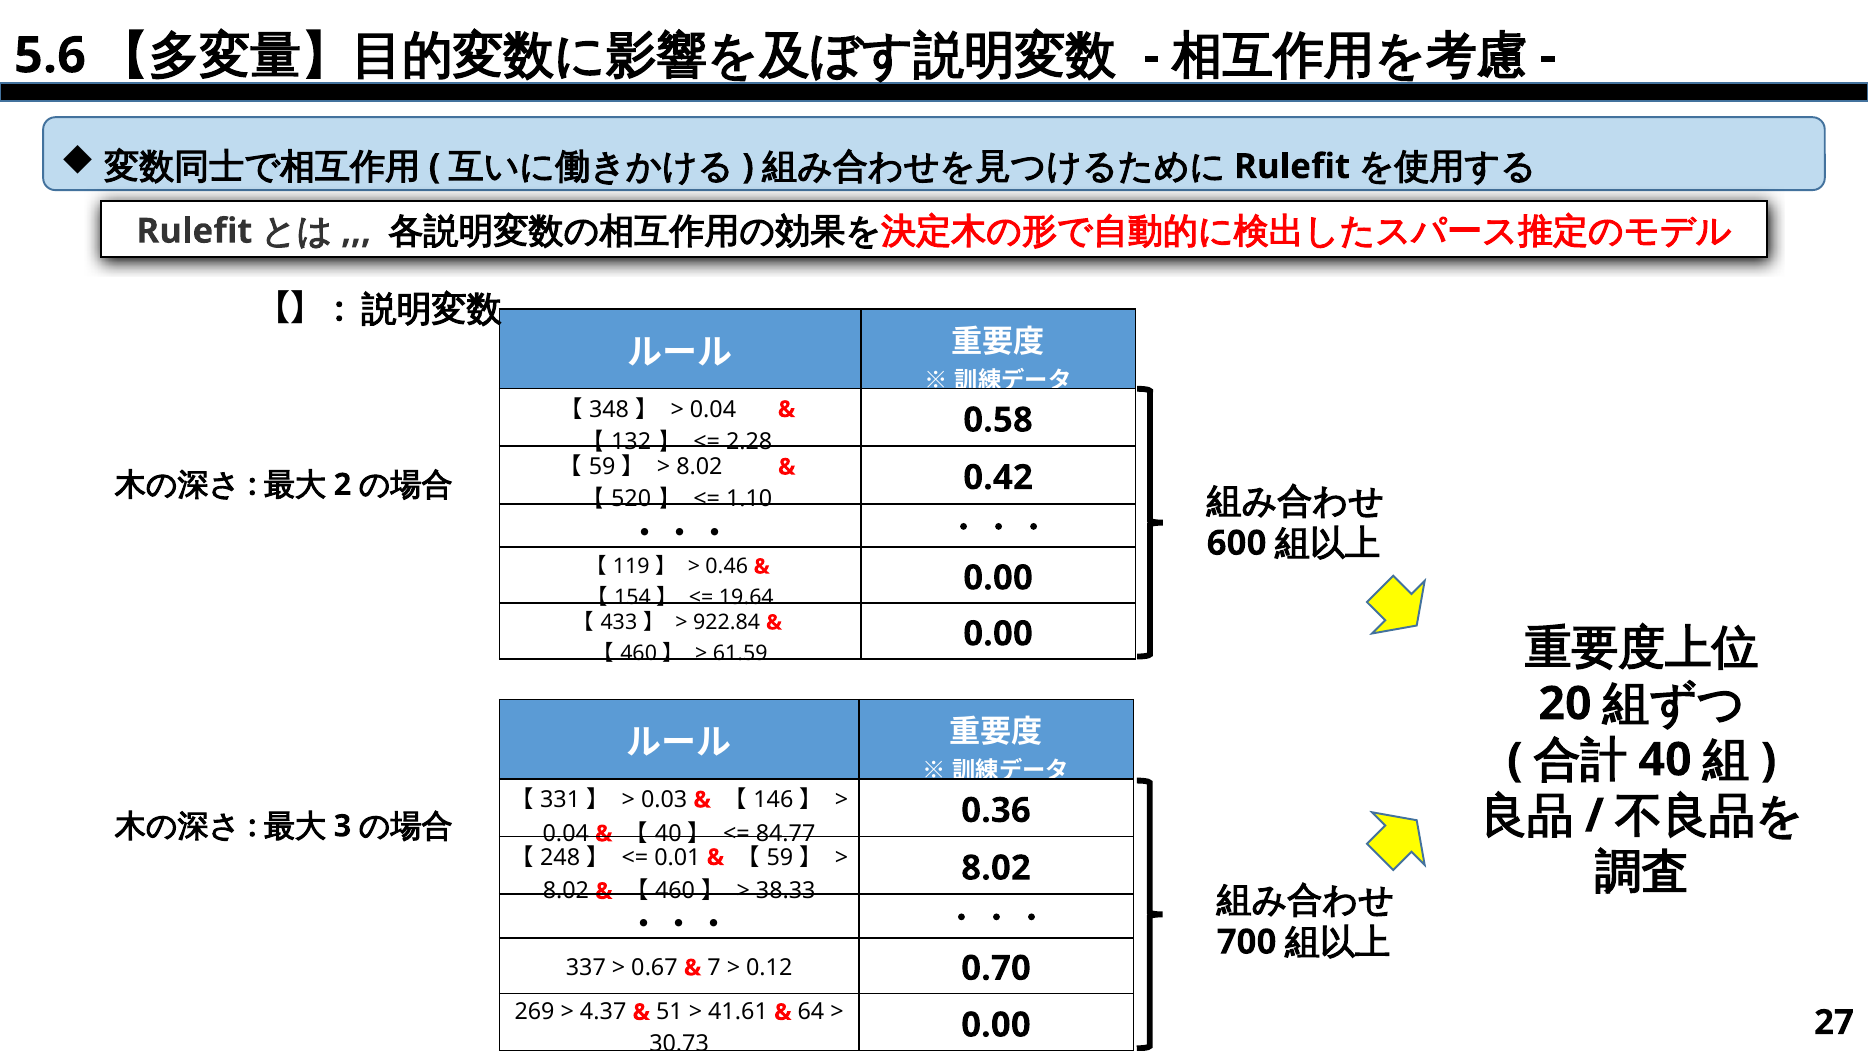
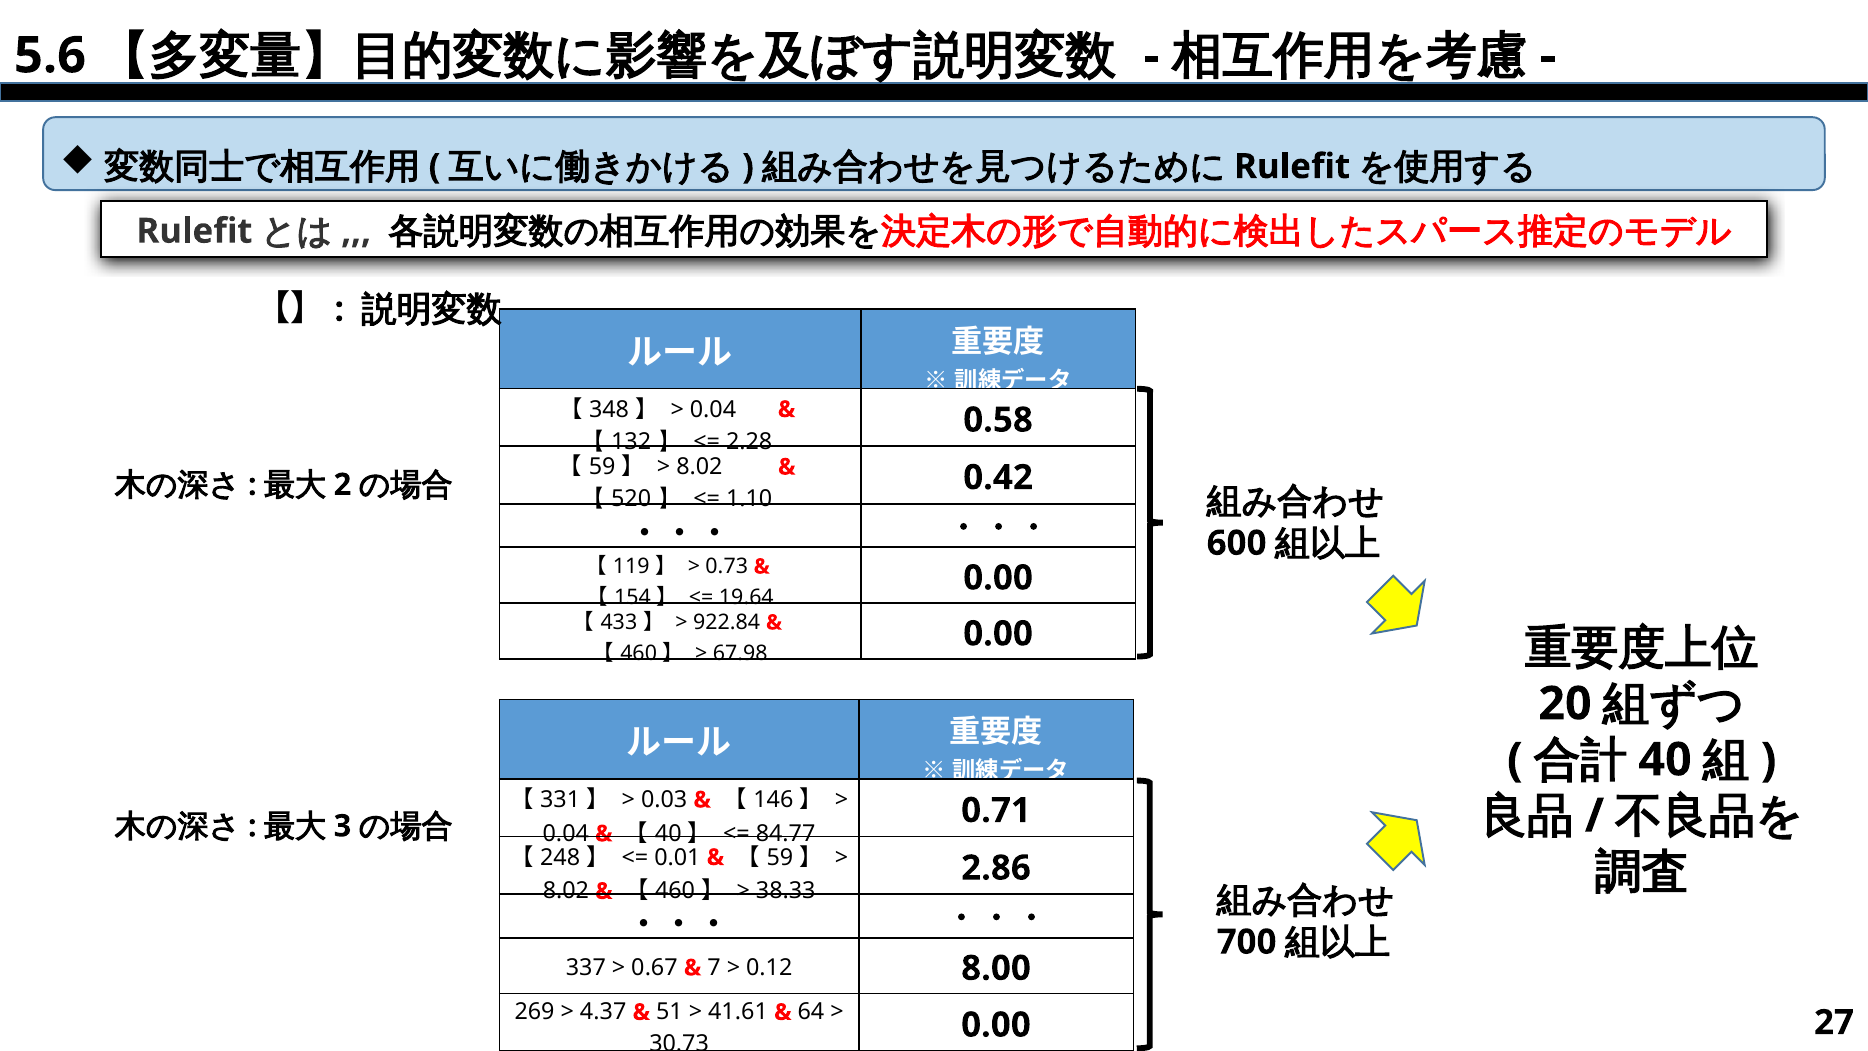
0.46: 0.46 -> 0.73 (727, 566)
61.59: 61.59 -> 67.98 (740, 654)
0.36: 0.36 -> 0.71 (996, 810)
38.33 8.02: 8.02 -> 2.86 (996, 868)
0.70: 0.70 -> 8.00 (996, 968)
